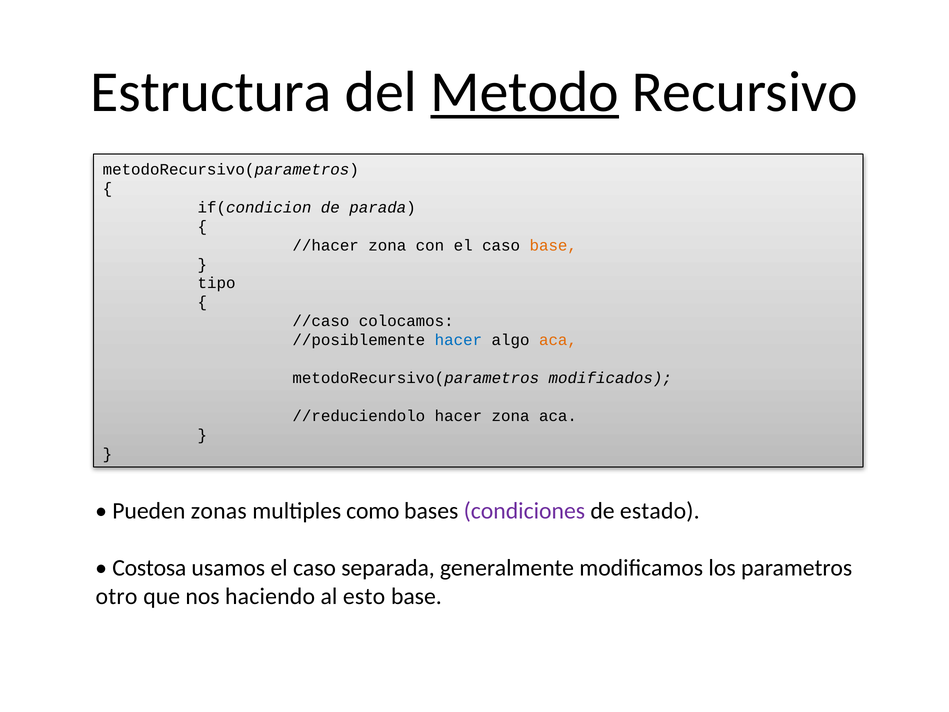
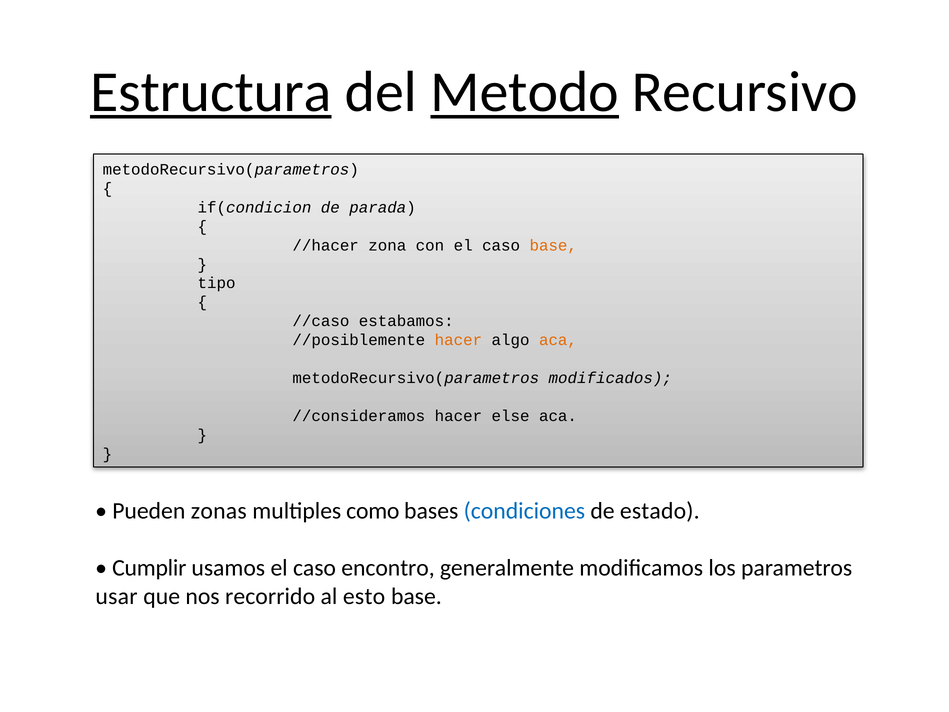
Estructura underline: none -> present (211, 92)
colocamos: colocamos -> estabamos (406, 321)
hacer colour: blue -> orange (458, 340)
//reduciendolo: //reduciendolo -> //consideramos (359, 416)
hacer zona: zona -> else (511, 416)
condiciones colour: purple -> blue (524, 511)
Costosa: Costosa -> Cumplir (149, 568)
separada: separada -> encontro (388, 568)
otro: otro -> usar (116, 596)
haciendo: haciendo -> recorrido (270, 596)
